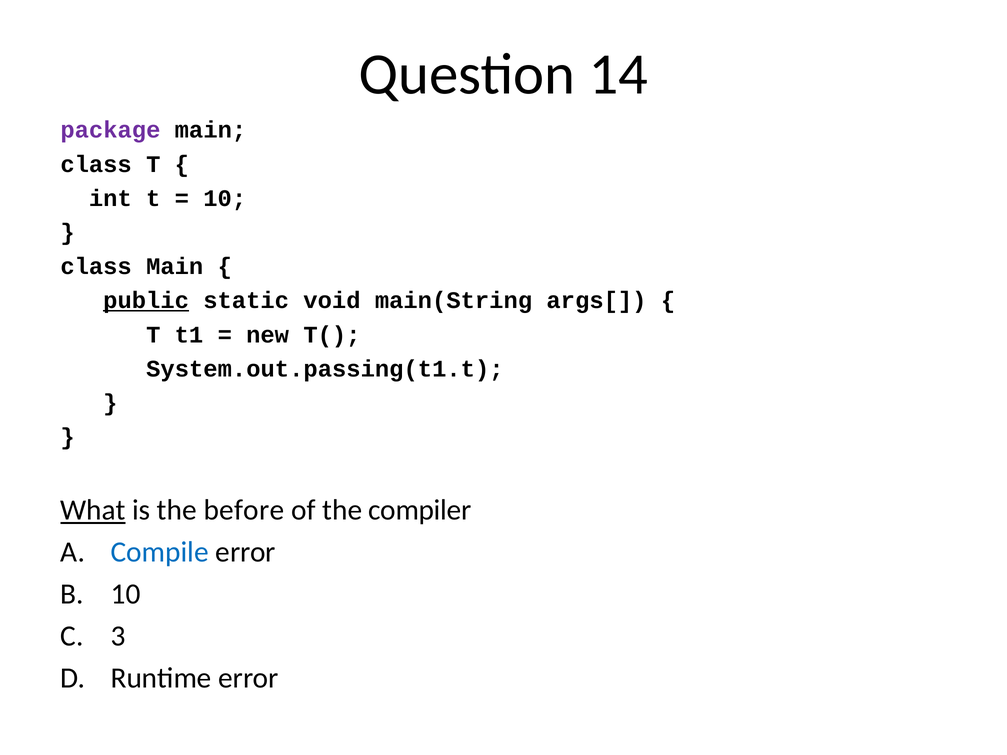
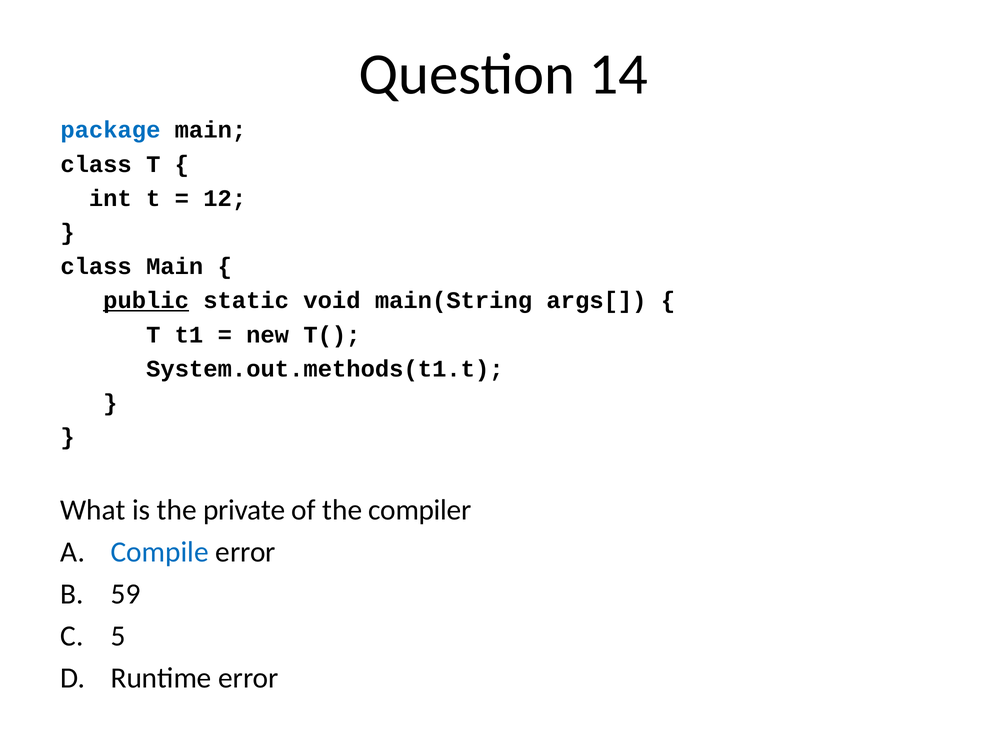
package colour: purple -> blue (110, 130)
10: 10 -> 12 (225, 198)
System.out.passing(t1.t: System.out.passing(t1.t -> System.out.methods(t1.t (325, 369)
What underline: present -> none (93, 510)
before: before -> private (244, 510)
10: 10 -> 59 (126, 594)
3: 3 -> 5 (118, 636)
